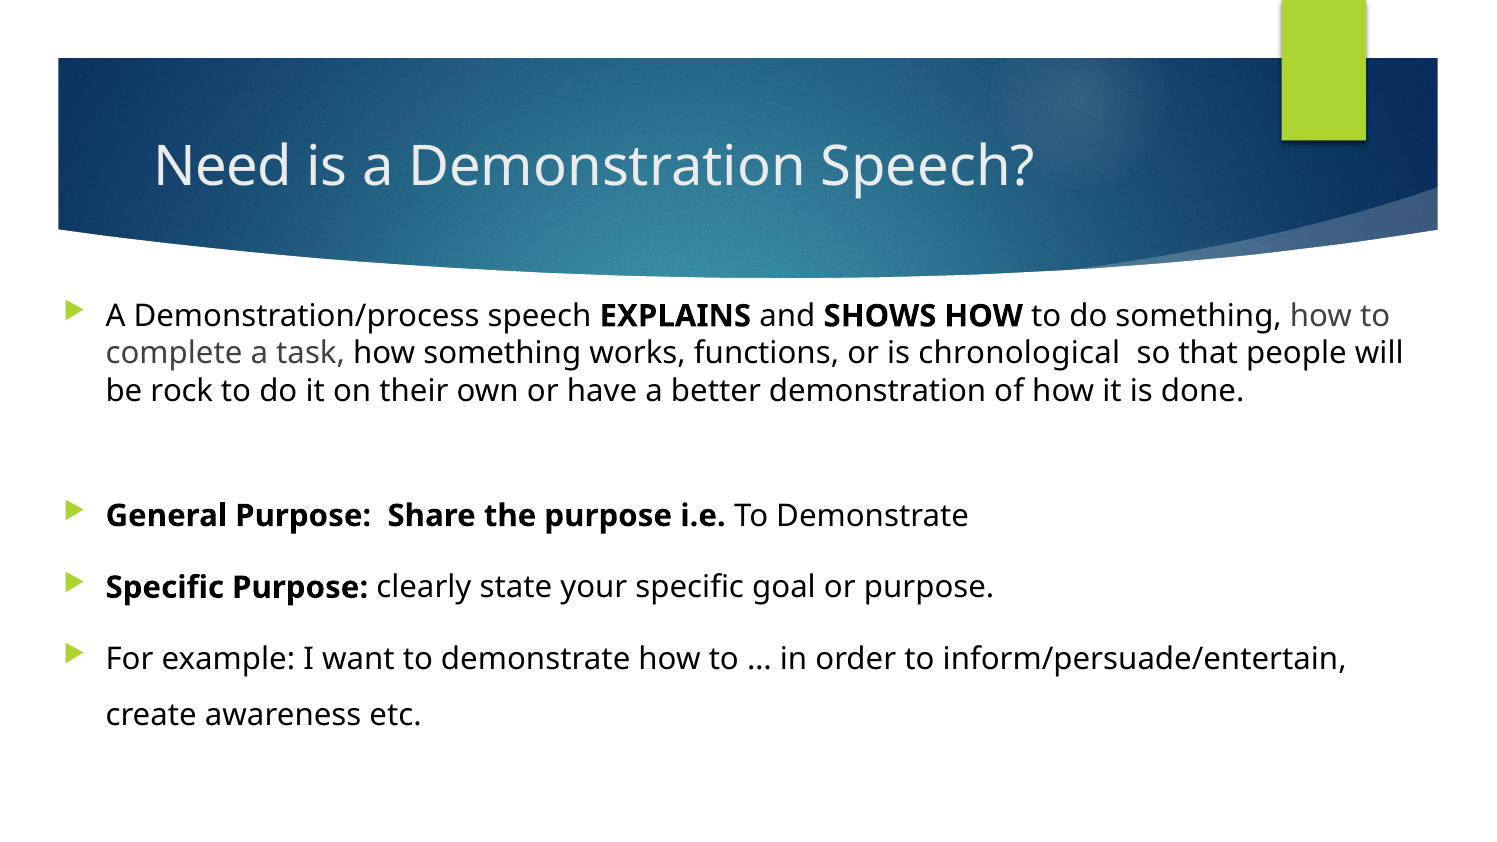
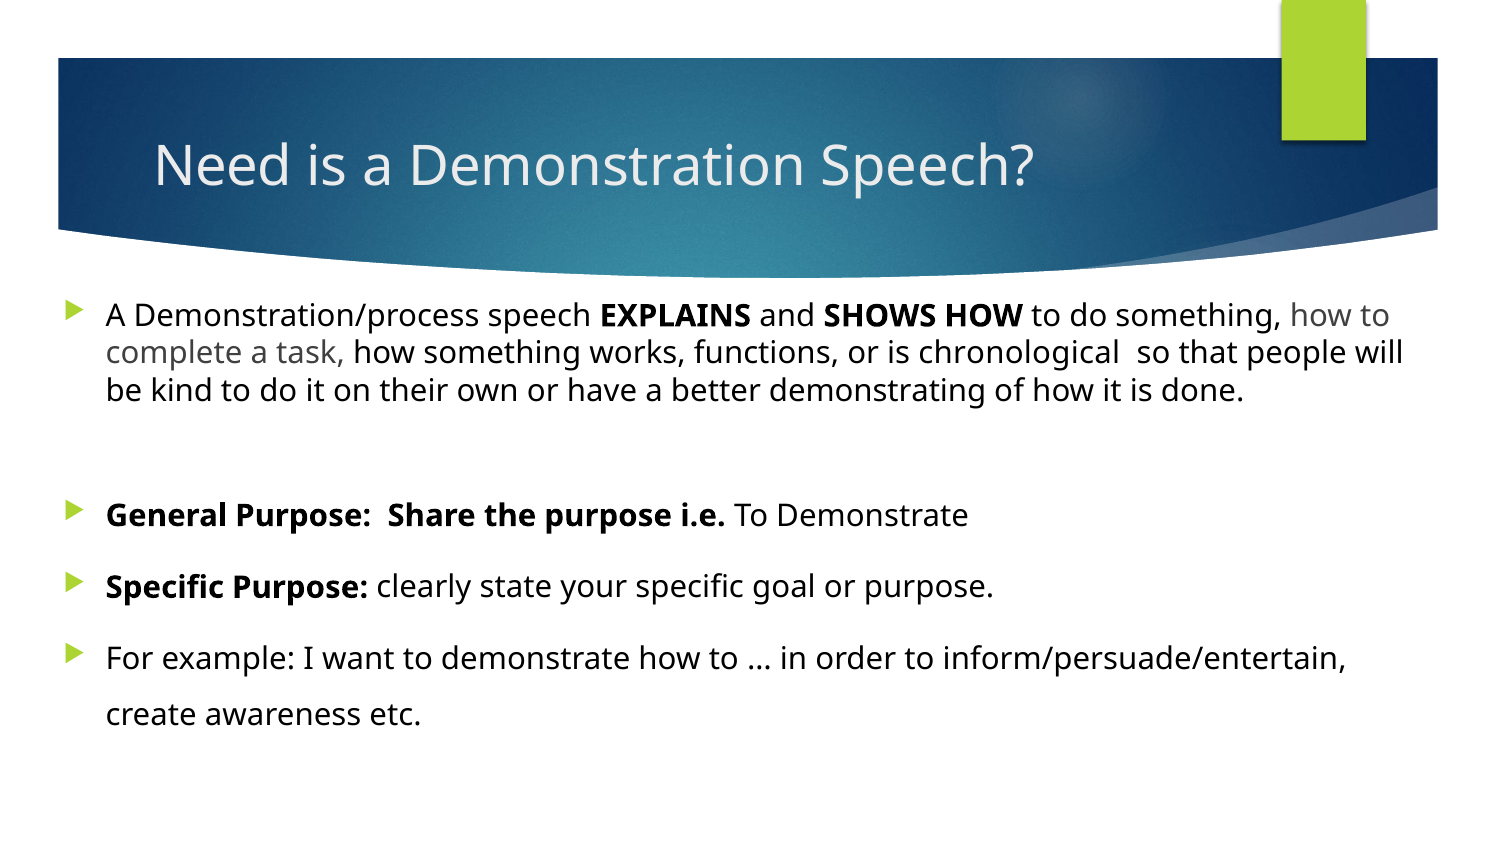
rock: rock -> kind (182, 391)
better demonstration: demonstration -> demonstrating (878, 391)
